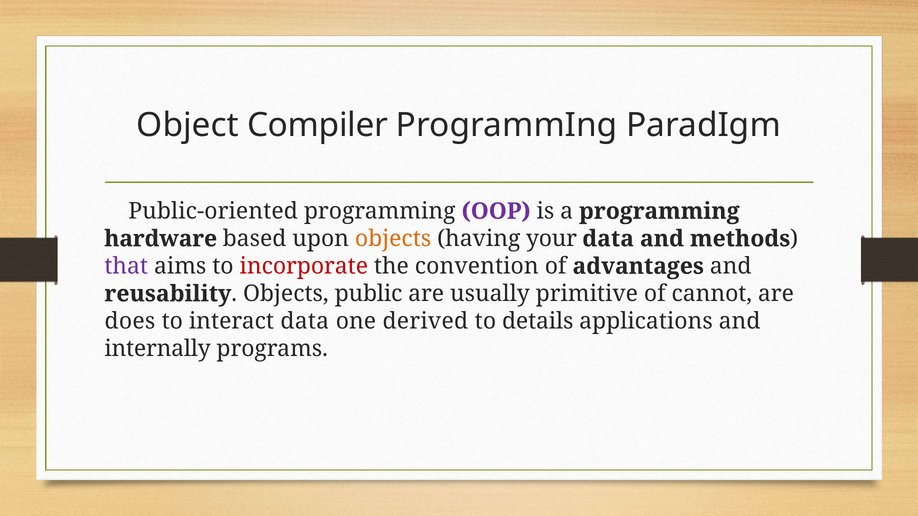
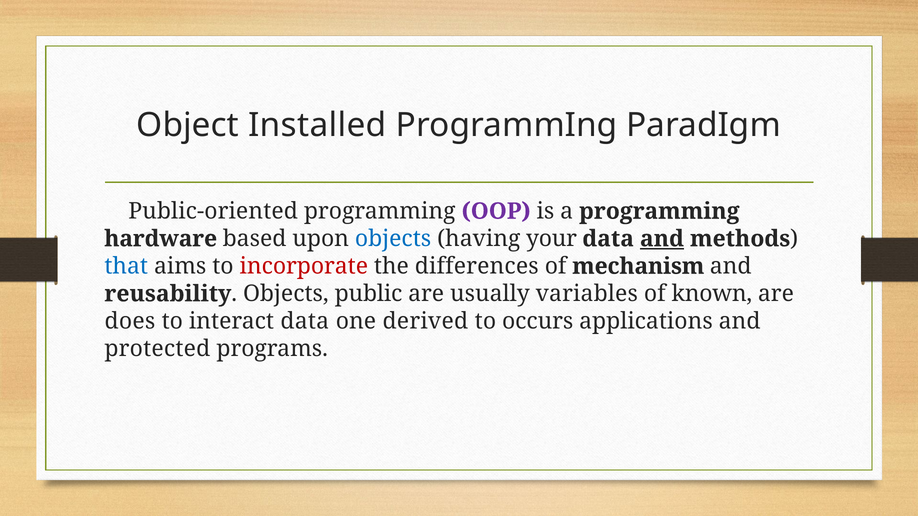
Compiler: Compiler -> Installed (317, 125)
objects colour: orange -> blue (393, 239)
and underline: none -> present (662, 239)
that colour: purple -> blue (126, 266)
convention: convention -> differences (477, 266)
advantages: advantages -> mechanism (638, 266)
primitive: primitive -> variables (587, 294)
cannot: cannot -> known (712, 294)
details: details -> occurs (538, 322)
internally: internally -> protected (157, 349)
